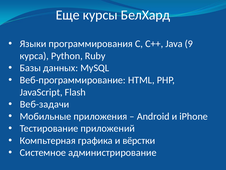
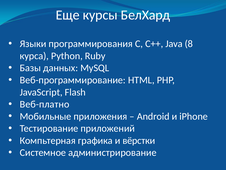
9: 9 -> 8 (189, 44)
Веб-задачи: Веб-задачи -> Веб-платно (45, 104)
